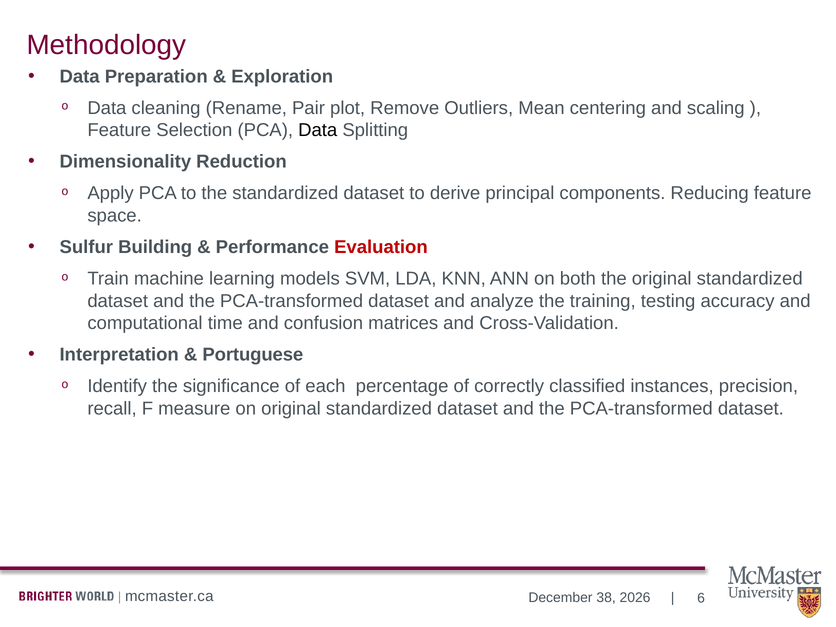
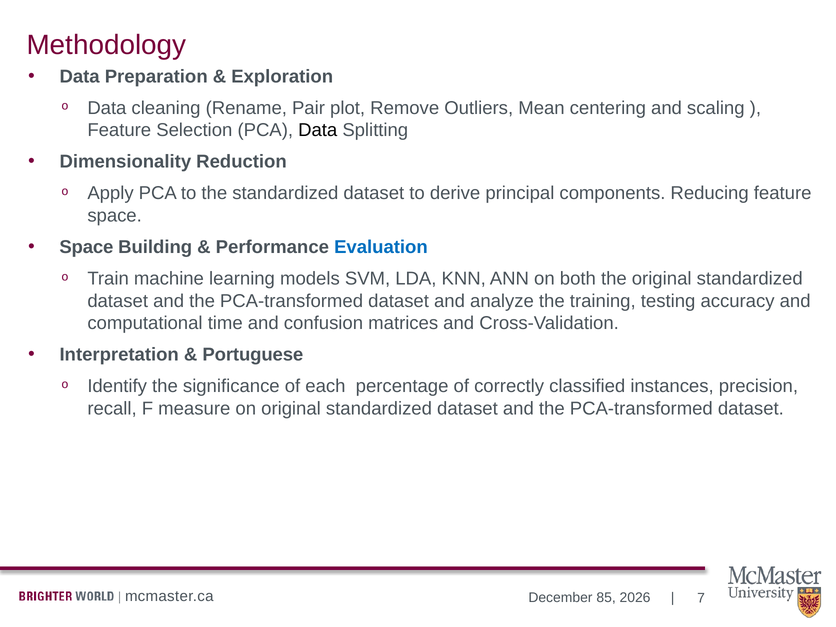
Sulfur: Sulfur -> Space (86, 247)
Evaluation colour: red -> blue (381, 247)
6: 6 -> 7 (701, 598)
38: 38 -> 85 (606, 598)
